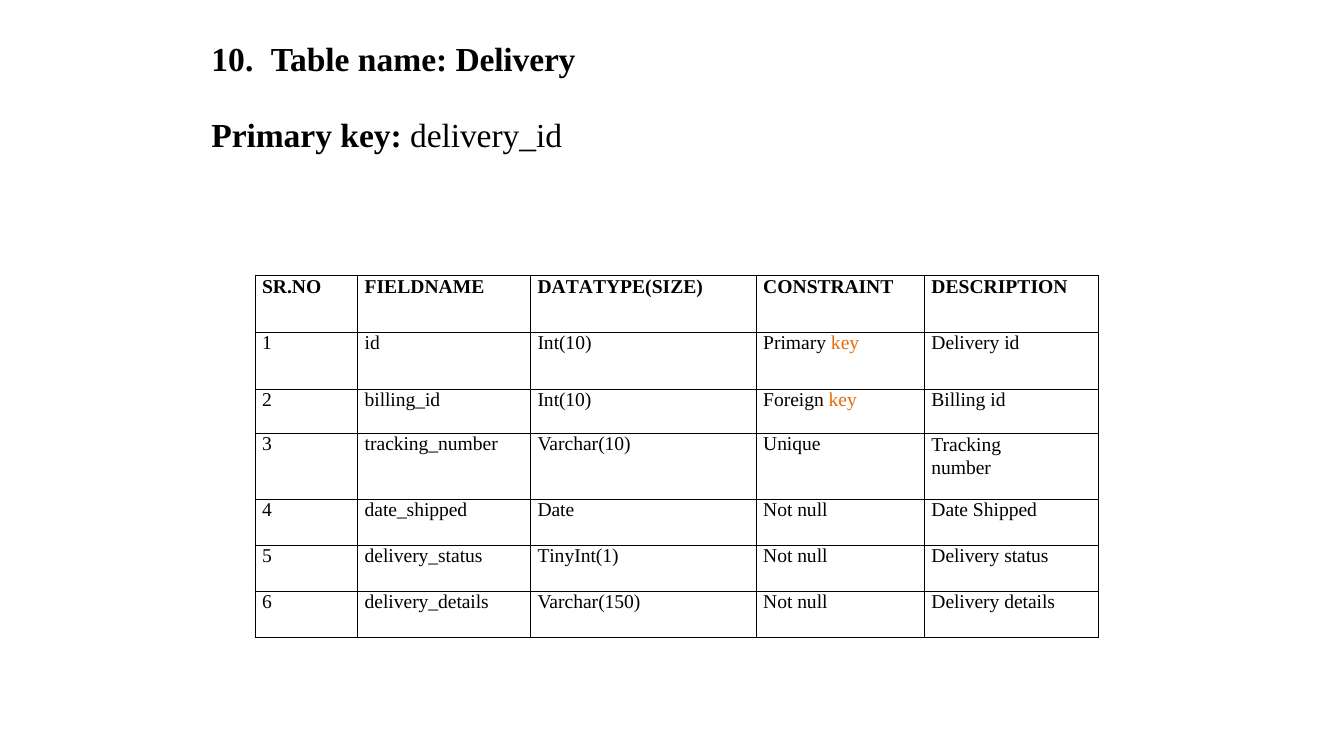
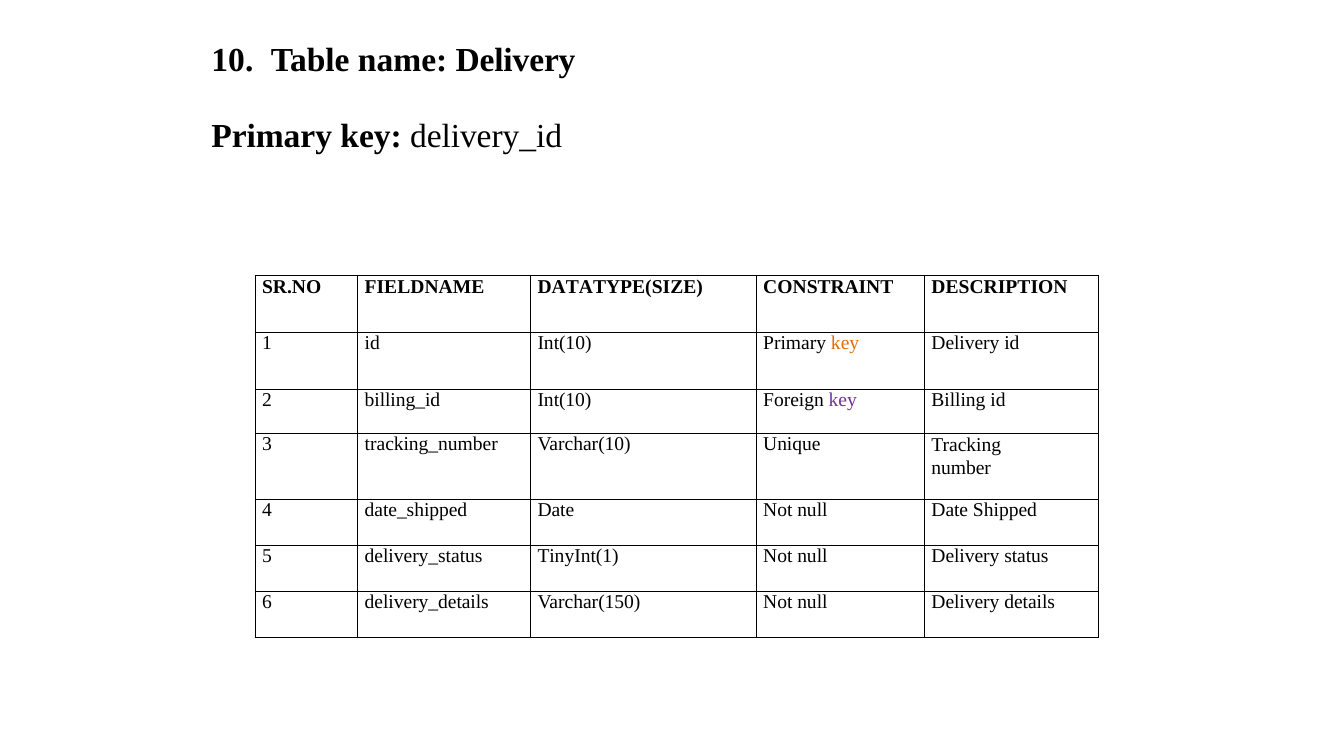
key colour: orange -> purple (843, 400)
